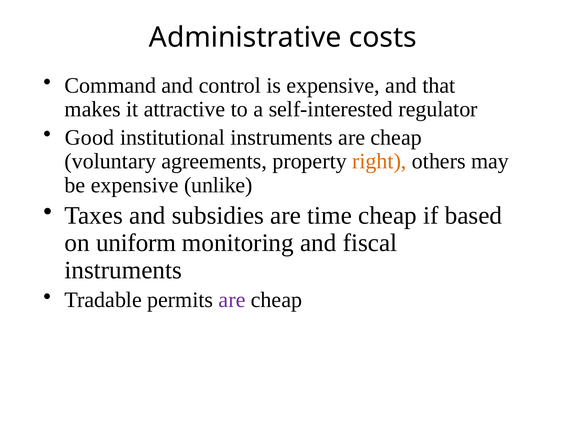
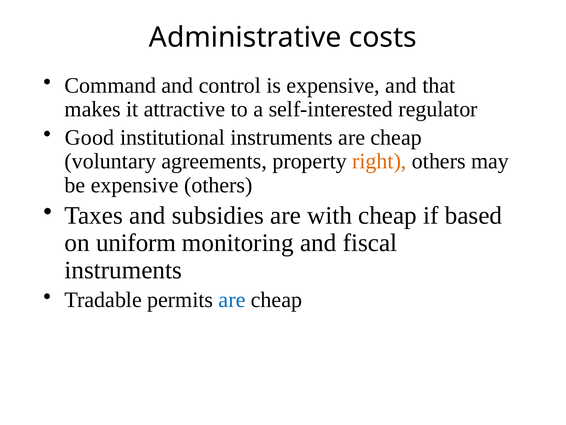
expensive unlike: unlike -> others (218, 185)
time: time -> with (330, 215)
are colour: purple -> blue (232, 300)
